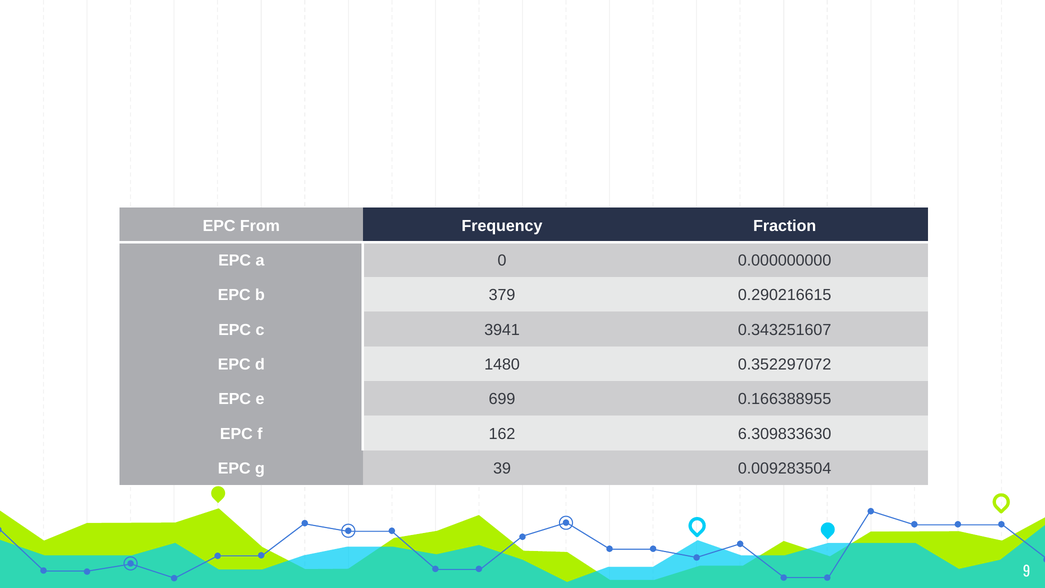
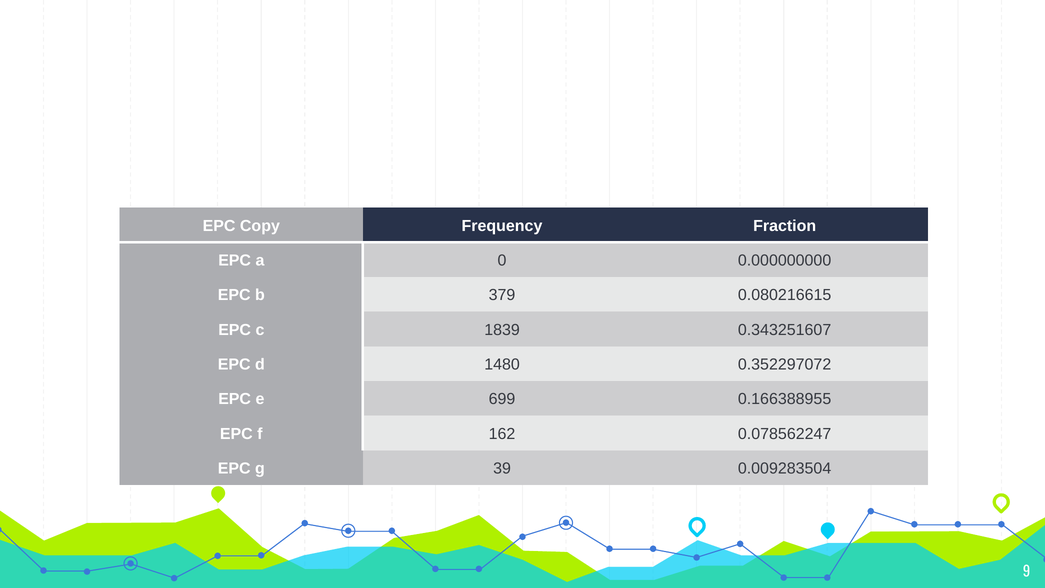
From: From -> Copy (260, 226)
0.290216615: 0.290216615 -> 0.080216615 (785, 295)
3941: 3941 -> 1839 (502, 330)
6.309833630: 6.309833630 -> 0.078562247 (785, 434)
